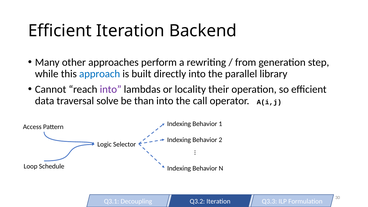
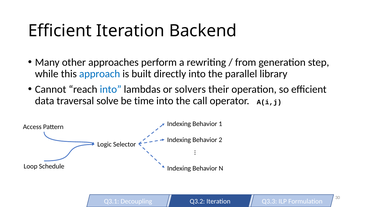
into colour: purple -> blue (111, 89)
locality: locality -> solvers (190, 89)
than: than -> time (144, 101)
